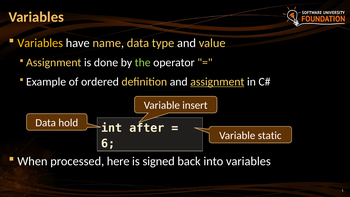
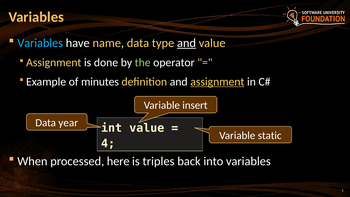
Variables colour: yellow -> light blue (40, 43)
and underline: none -> present (187, 43)
ordered: ordered -> minutes (100, 82)
hold: hold -> year (68, 123)
int after: after -> value (147, 128)
6: 6 -> 4 (108, 143)
signed: signed -> triples (159, 161)
